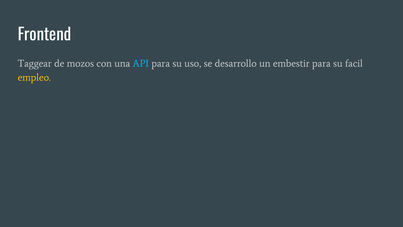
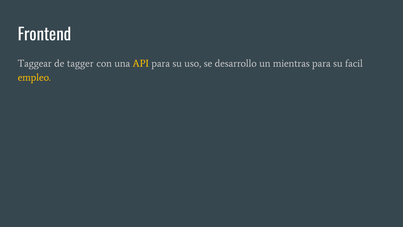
mozos: mozos -> tagger (80, 63)
API colour: light blue -> yellow (141, 63)
embestir: embestir -> mientras (291, 63)
